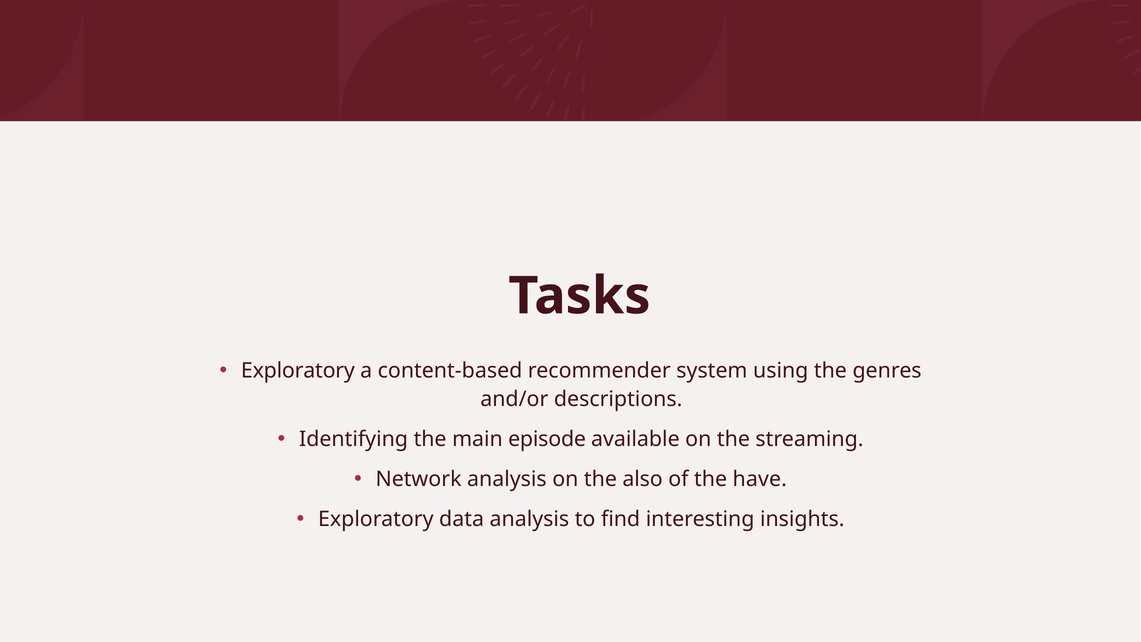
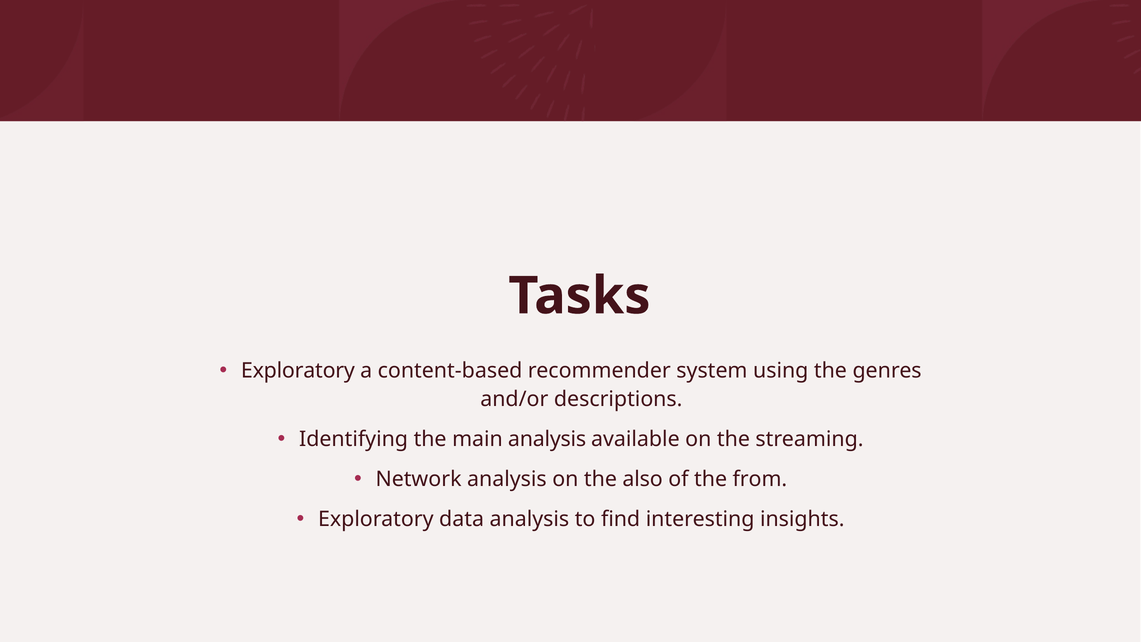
main episode: episode -> analysis (547, 439)
have: have -> from (760, 479)
